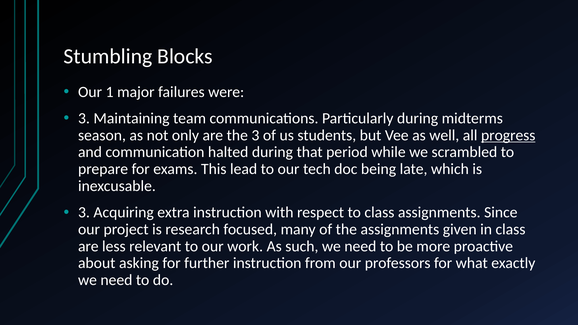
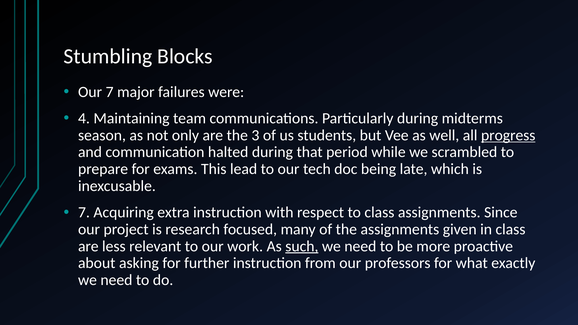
Our 1: 1 -> 7 (110, 92)
3: 3 -> 4 (84, 118)
3: 3 -> 7 (84, 213)
such underline: none -> present (302, 246)
